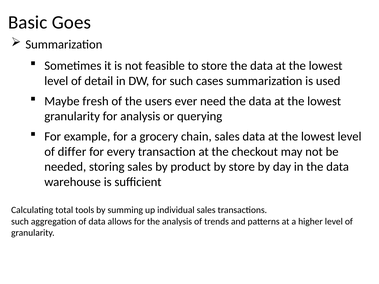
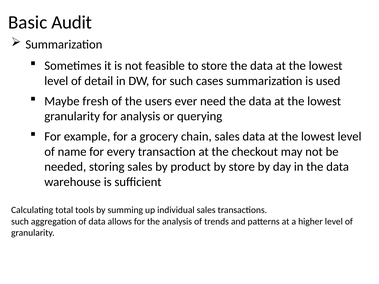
Goes: Goes -> Audit (72, 22)
differ: differ -> name (72, 152)
